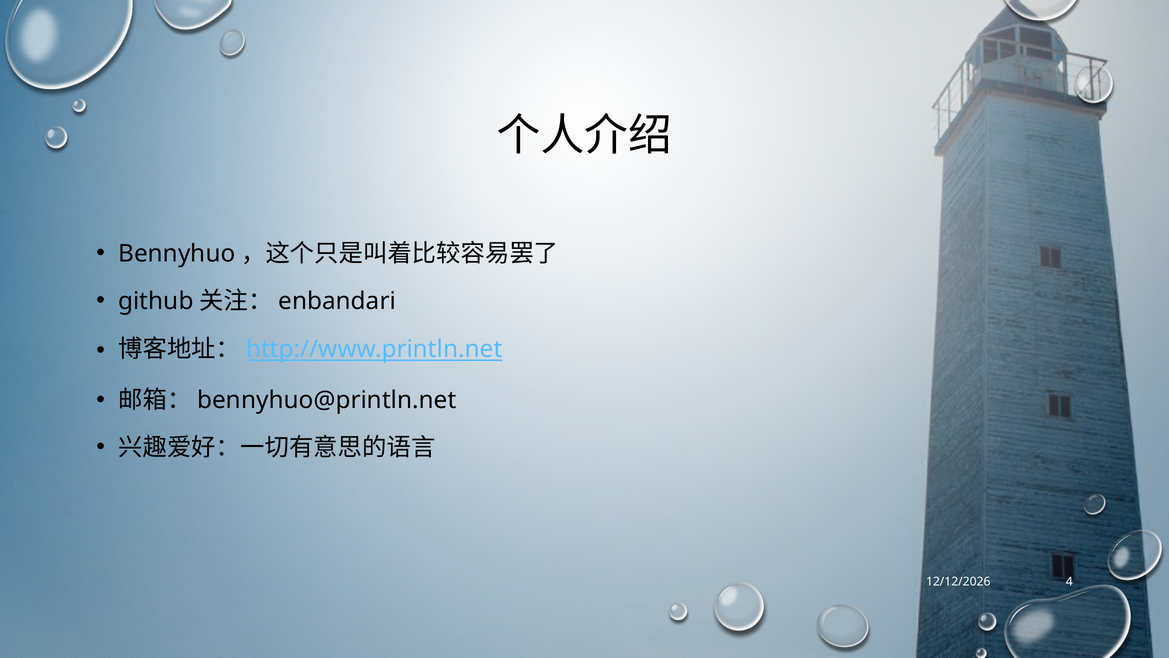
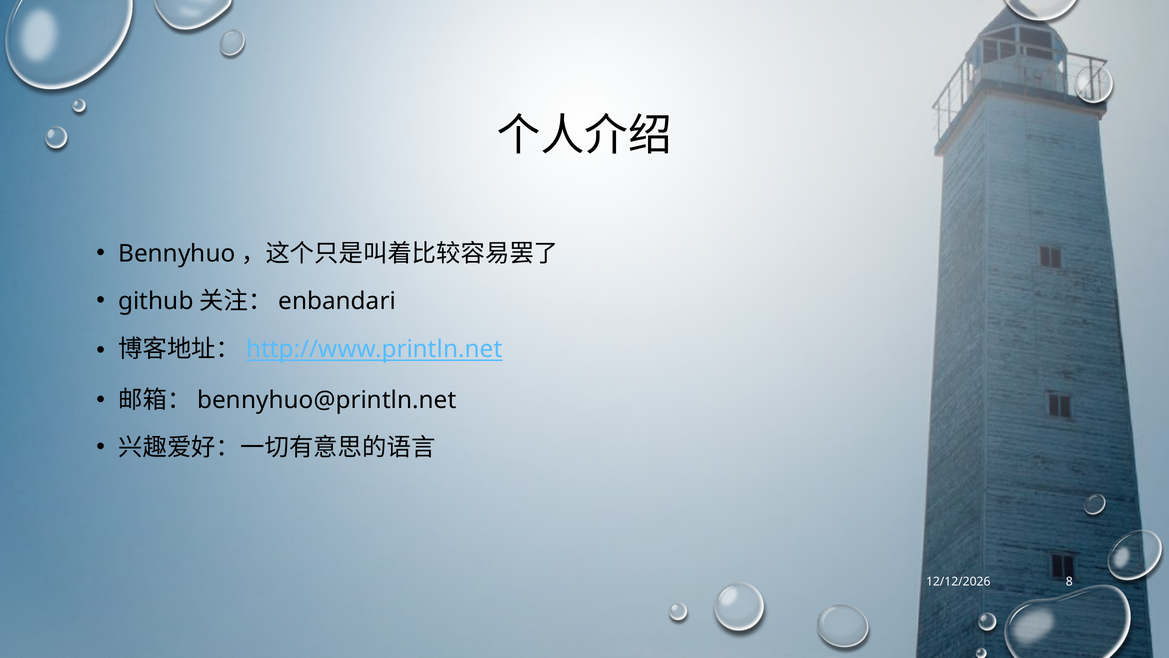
4: 4 -> 8 (1069, 581)
